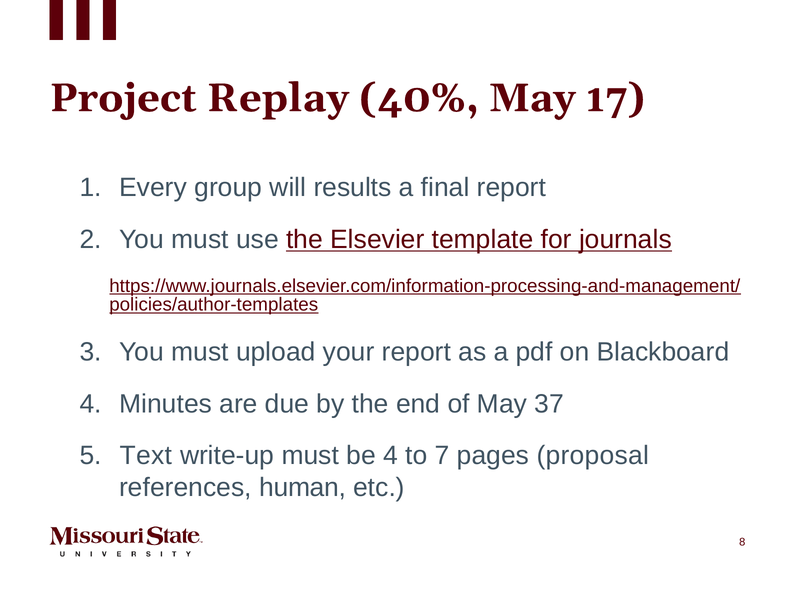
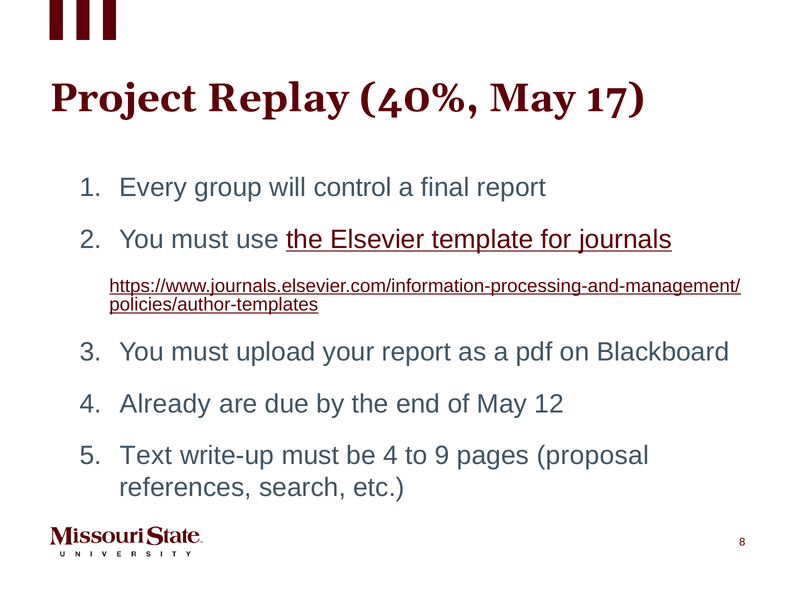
results: results -> control (353, 188)
Minutes: Minutes -> Already (165, 404)
37: 37 -> 12 (549, 404)
7: 7 -> 9 (442, 456)
human: human -> search (303, 488)
